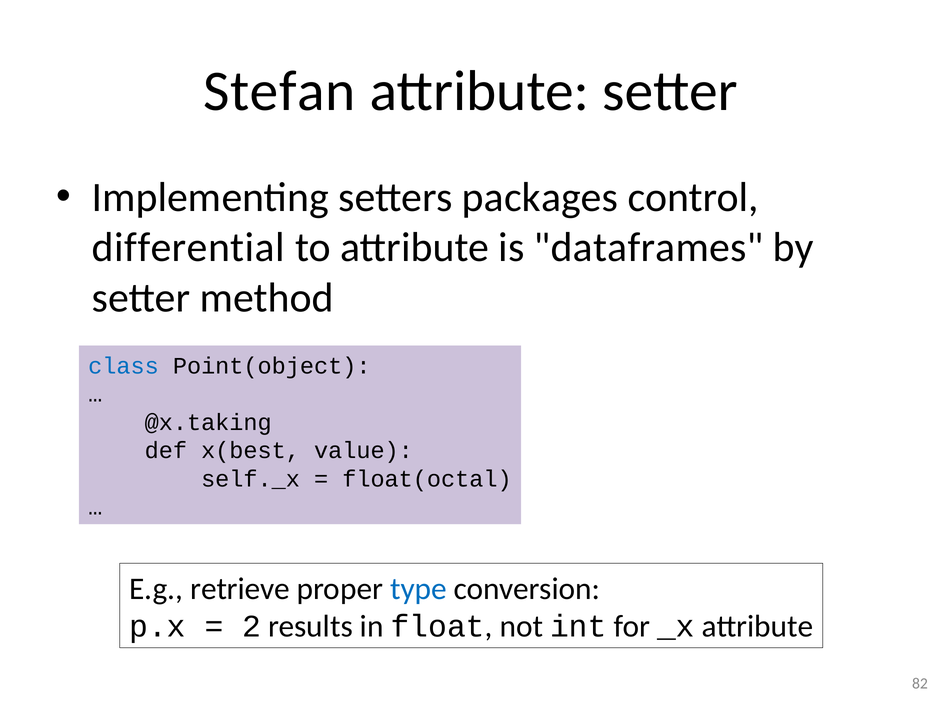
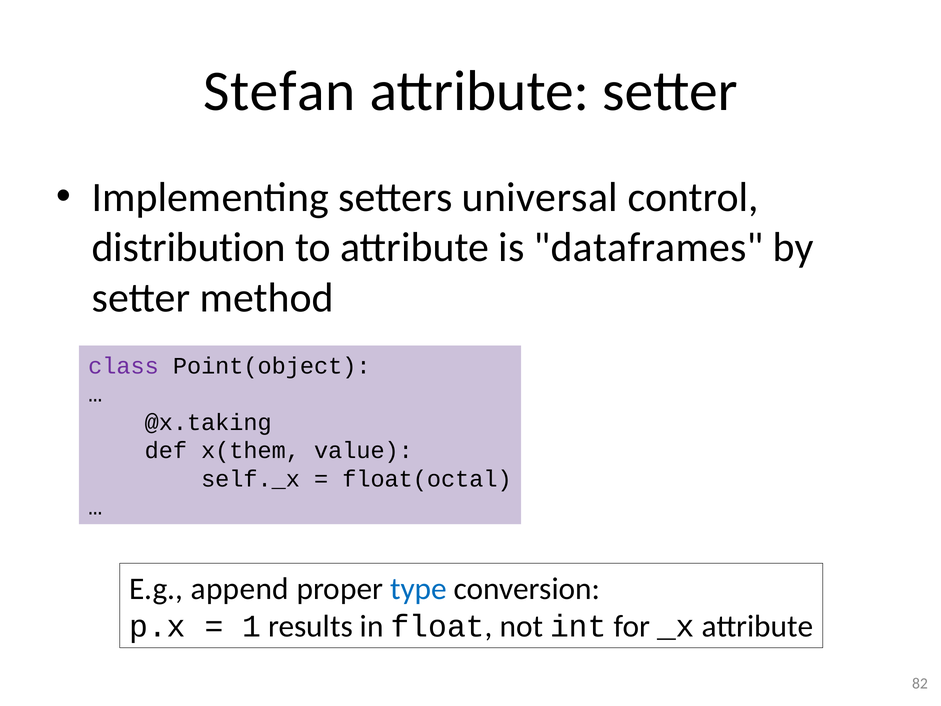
packages: packages -> universal (540, 197)
differential: differential -> distribution (189, 248)
class colour: blue -> purple (123, 366)
x(best: x(best -> x(them (251, 451)
retrieve: retrieve -> append (240, 589)
2: 2 -> 1 (252, 626)
